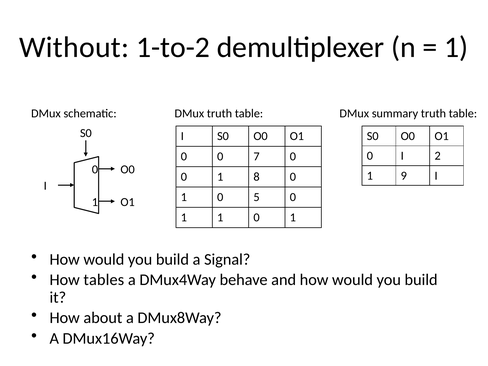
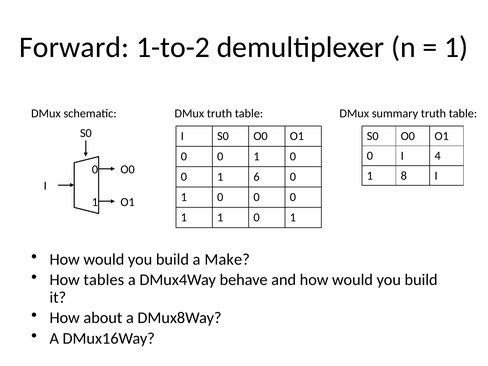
Without: Without -> Forward (74, 47)
2: 2 -> 4 (438, 156)
7: 7 -> 1 (257, 156)
9: 9 -> 8 (404, 176)
8: 8 -> 6 (257, 177)
5: 5 -> 0 (257, 197)
Signal: Signal -> Make (227, 259)
